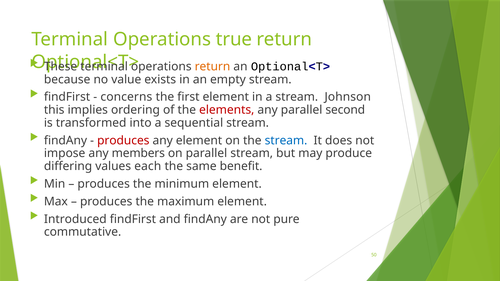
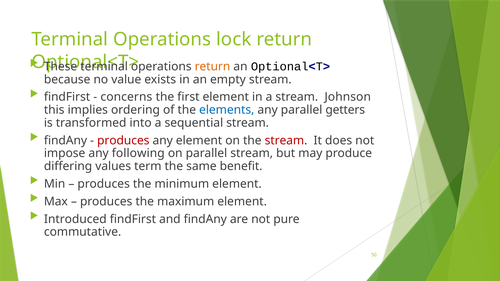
true: true -> lock (234, 39)
elements colour: red -> blue (227, 110)
second: second -> getters (345, 110)
stream colour: blue -> red (286, 141)
members: members -> following (138, 153)
each: each -> term (148, 166)
